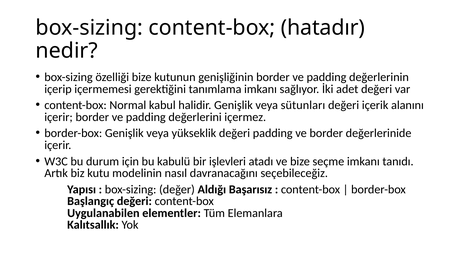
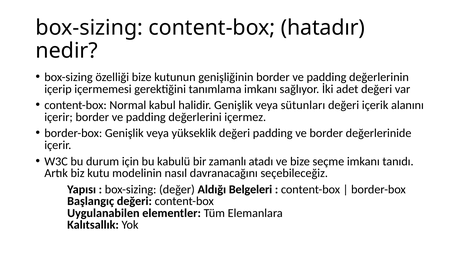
işlevleri: işlevleri -> zamanlı (228, 161)
Başarısız: Başarısız -> Belgeleri (251, 189)
